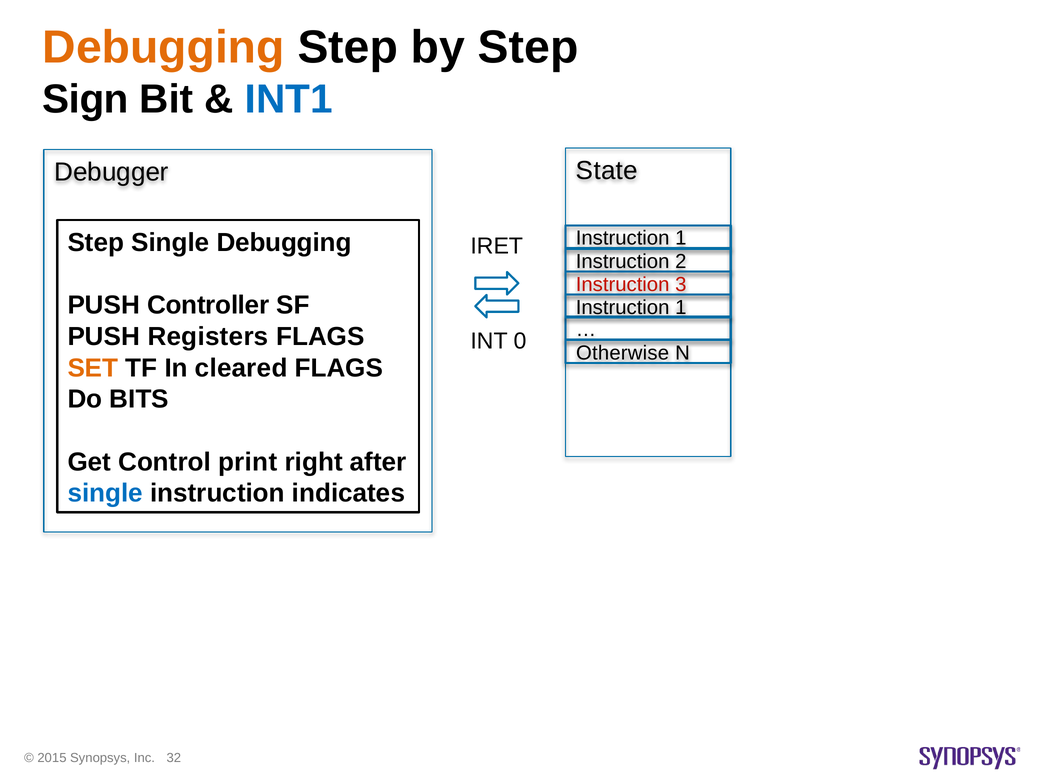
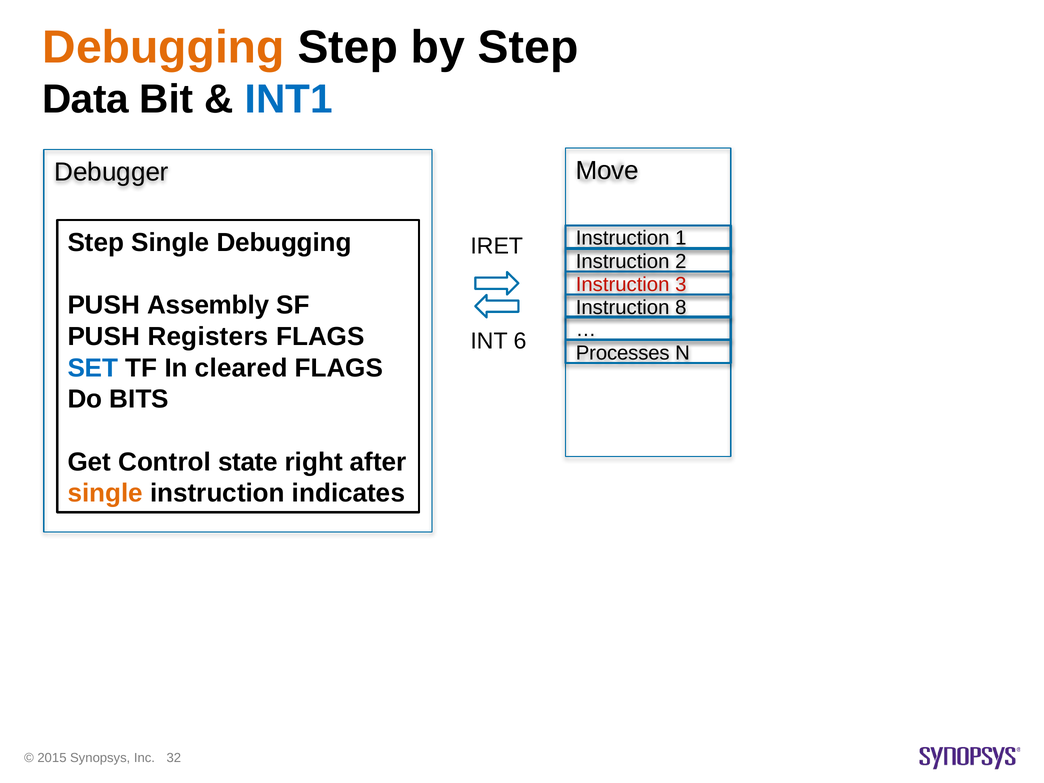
Sign: Sign -> Data (85, 99)
State: State -> Move (607, 171)
Controller: Controller -> Assembly (208, 305)
1: 1 -> 8 (681, 307)
0: 0 -> 6 (520, 341)
Otherwise: Otherwise -> Processes (623, 353)
SET colour: orange -> blue (93, 368)
print: print -> state (248, 462)
single colour: blue -> orange (105, 493)
